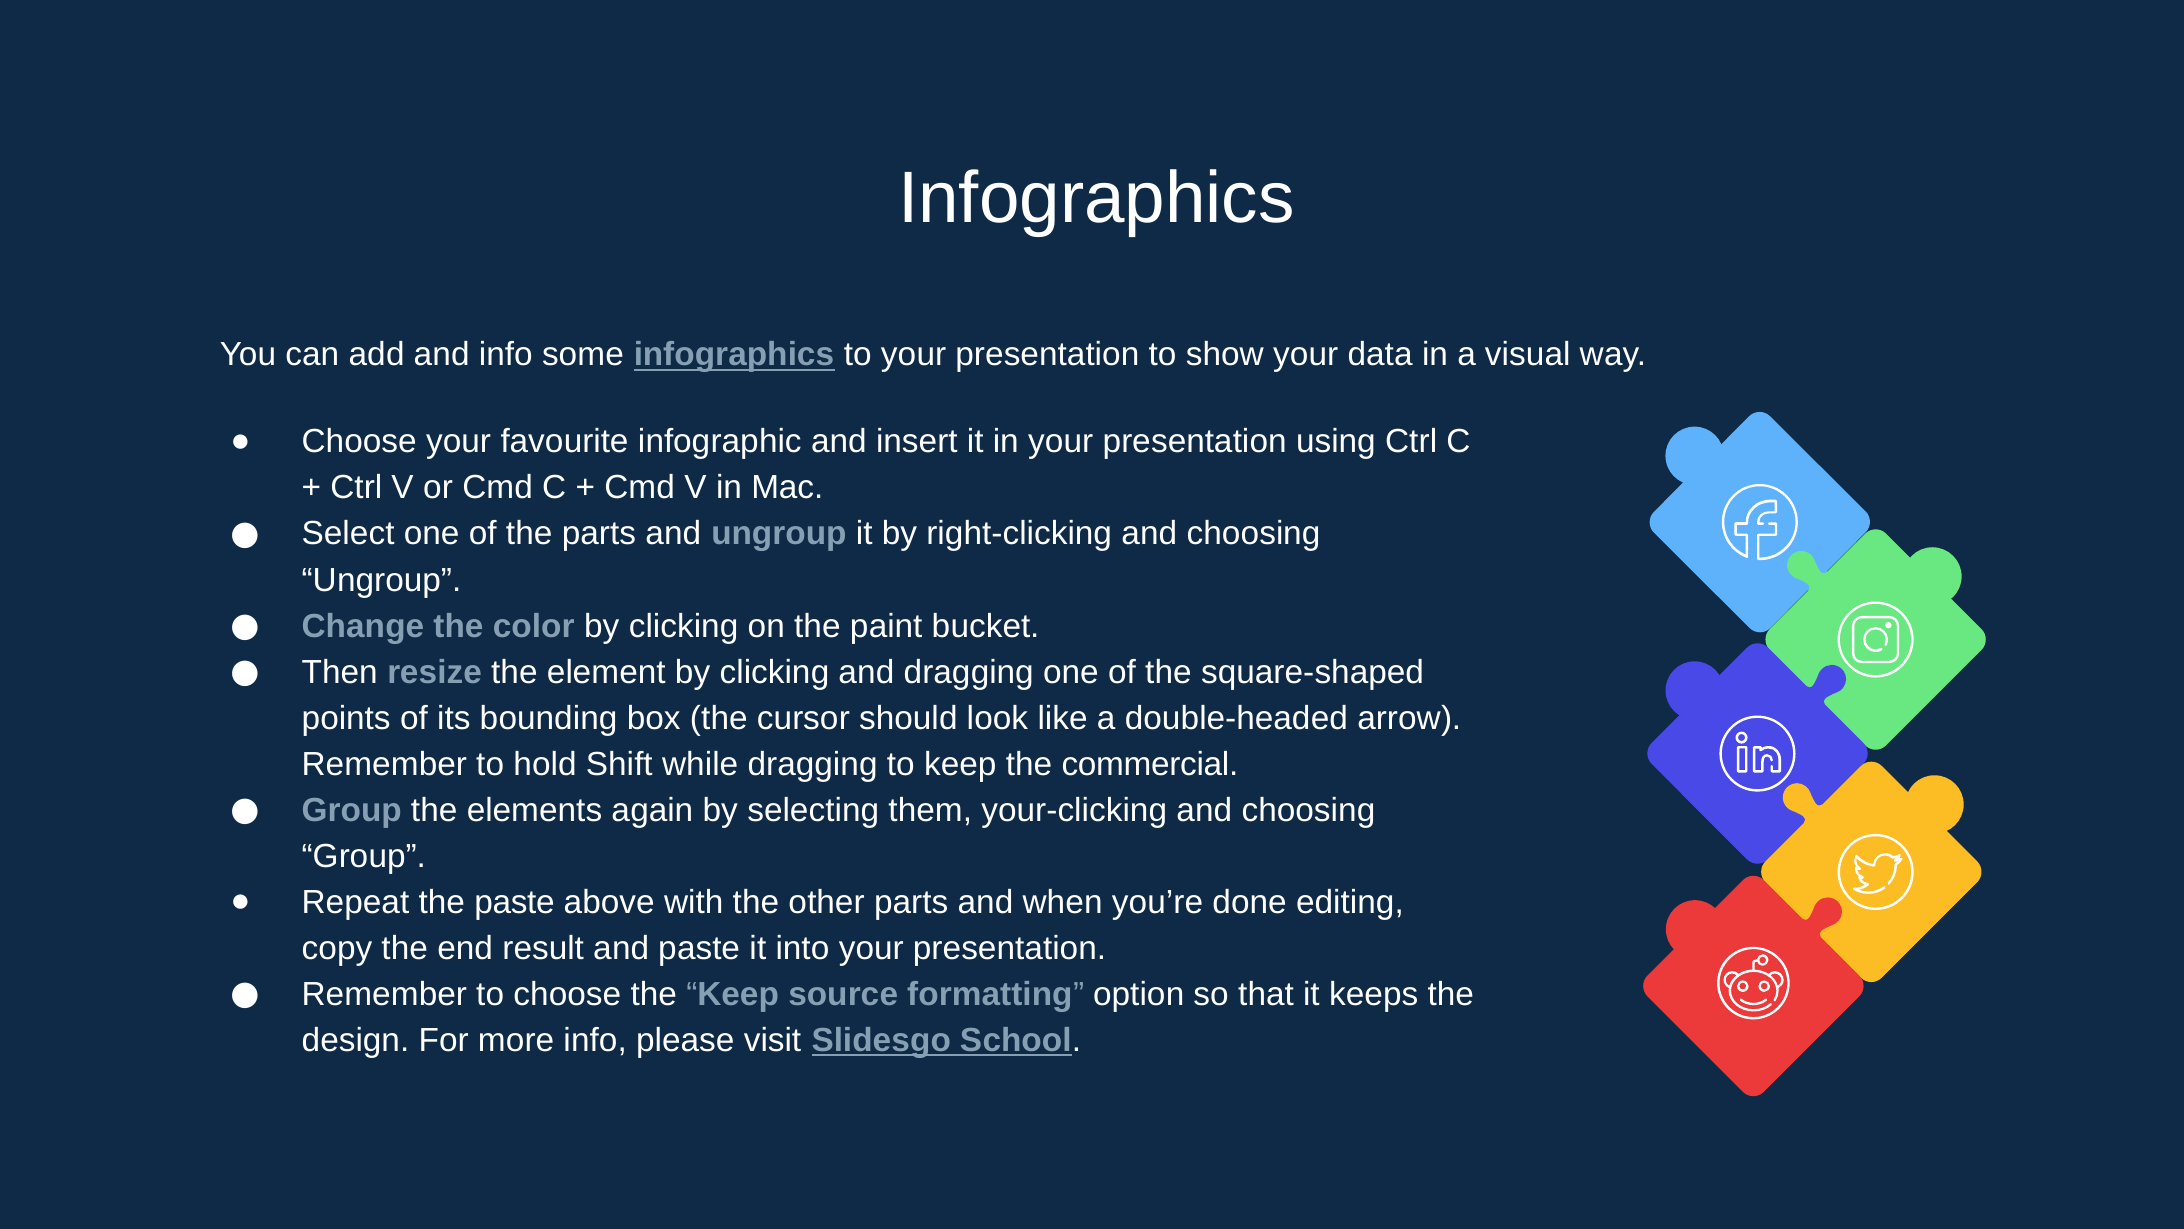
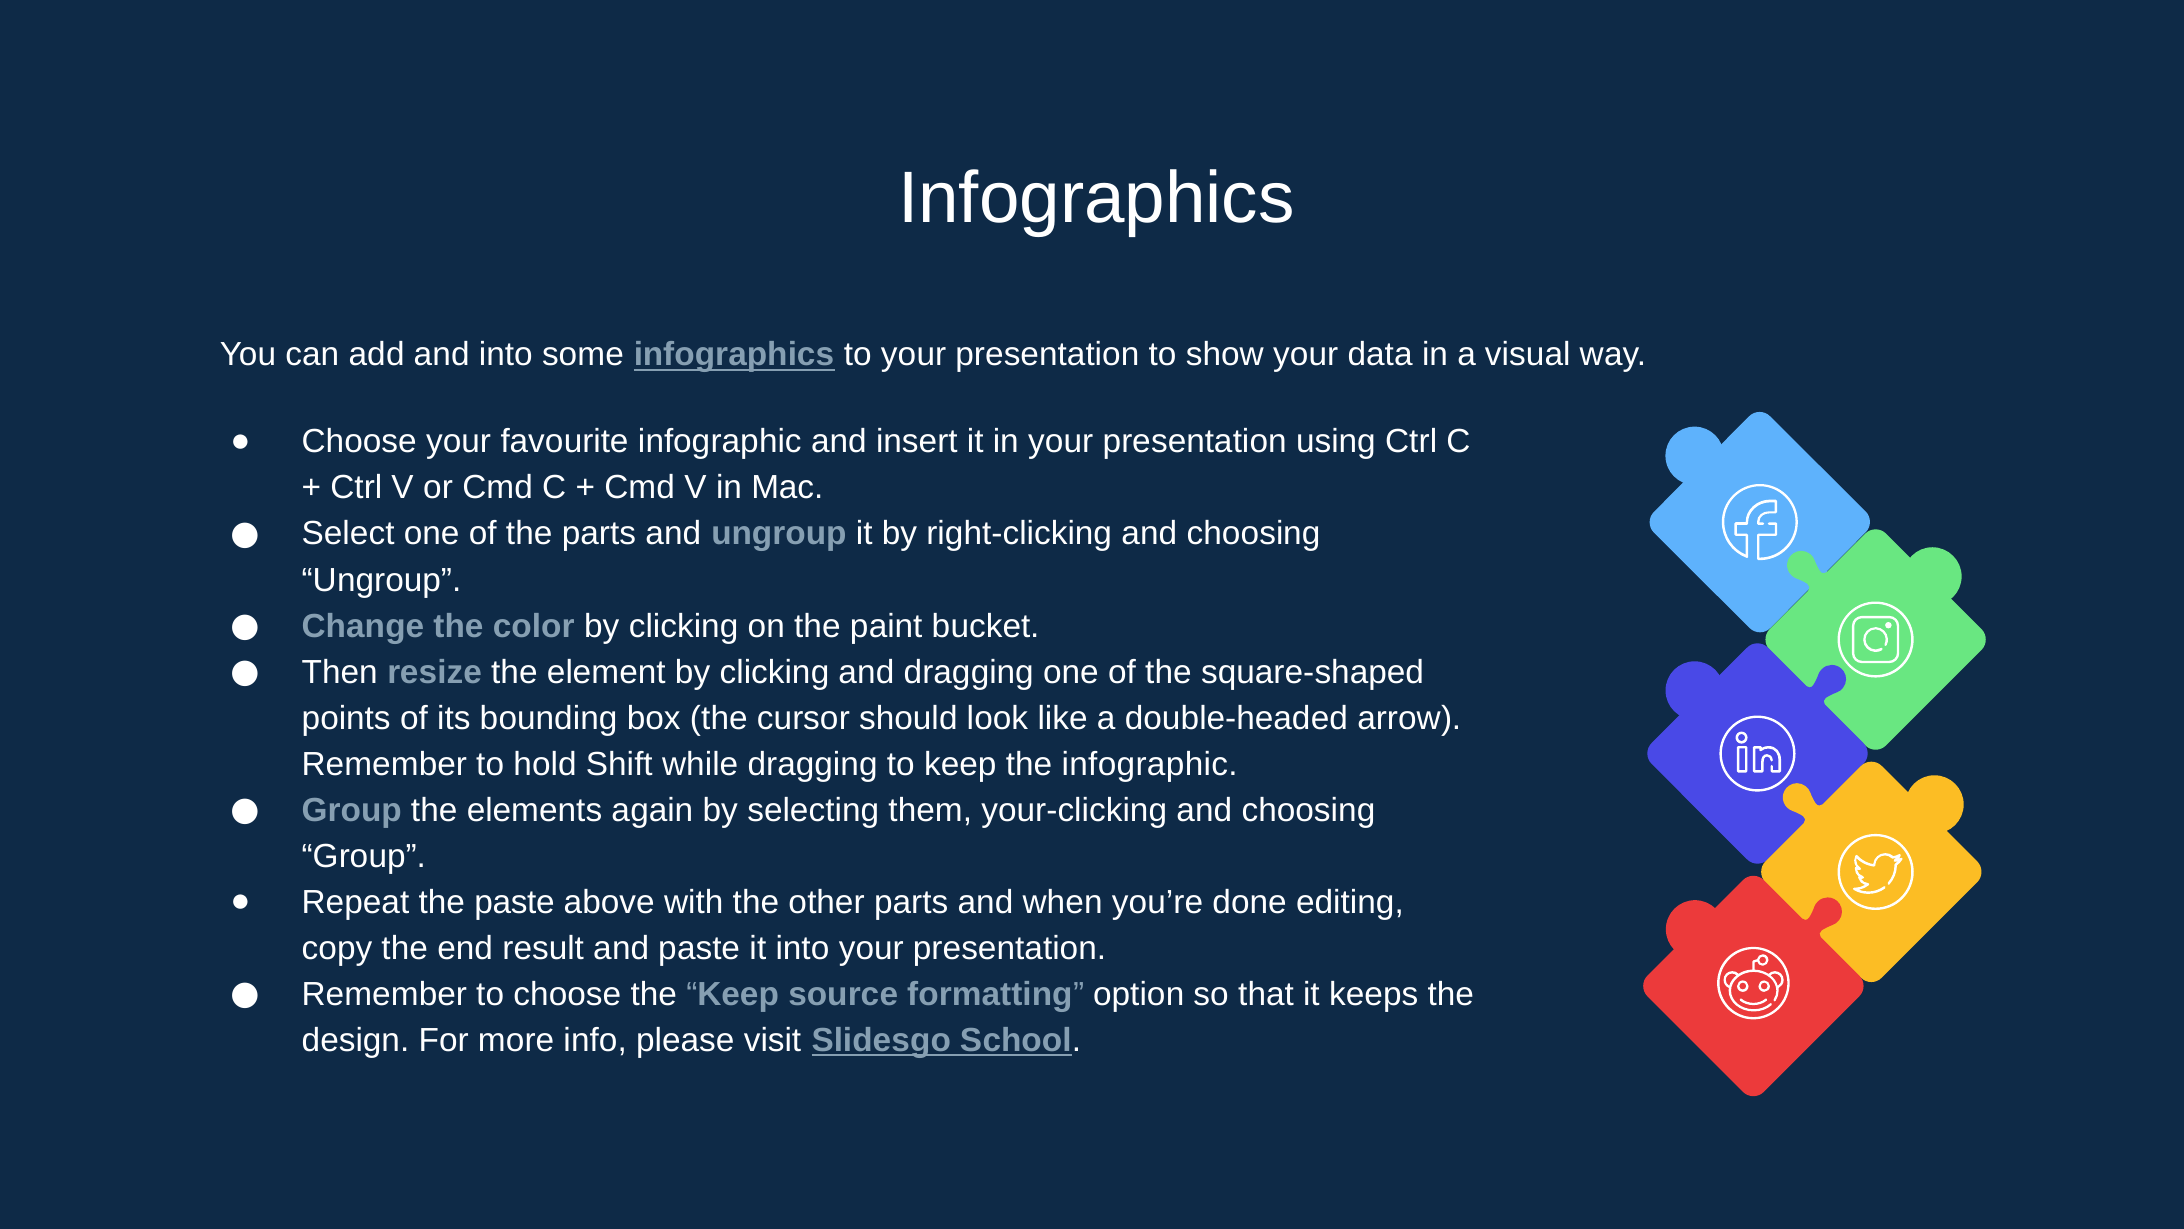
and info: info -> into (506, 355)
the commercial: commercial -> infographic (1150, 764)
